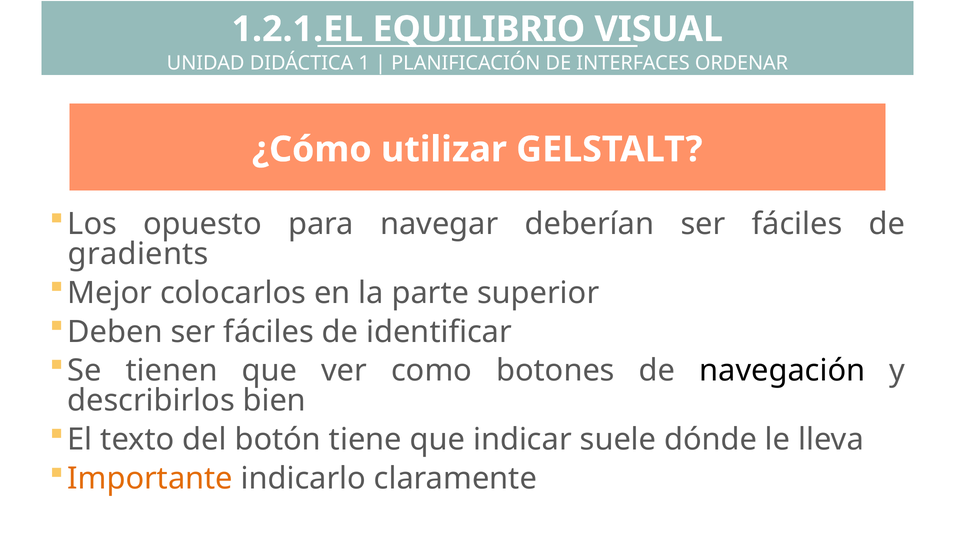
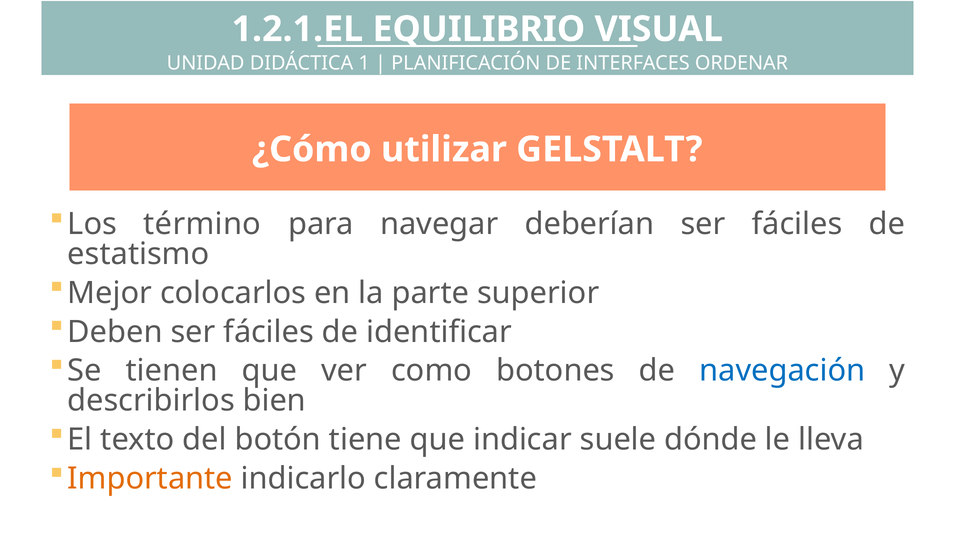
opuesto: opuesto -> término (202, 224)
gradients: gradients -> estatismo (138, 254)
navegación colour: black -> blue (782, 371)
